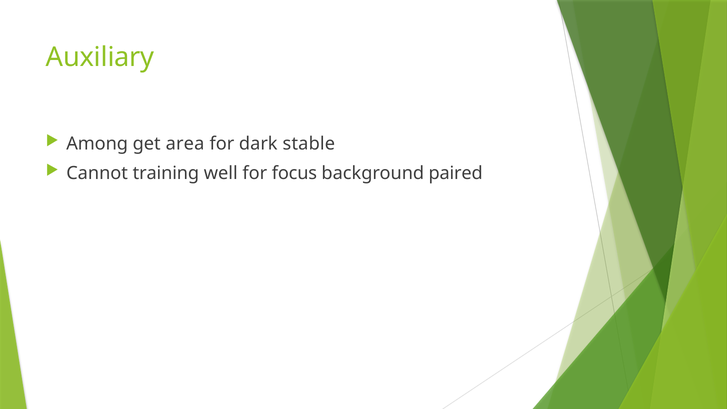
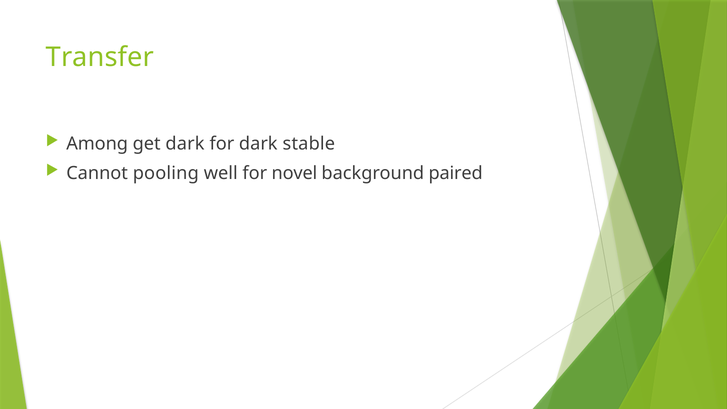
Auxiliary: Auxiliary -> Transfer (100, 57)
get area: area -> dark (185, 144)
training: training -> pooling (166, 173)
focus: focus -> novel (294, 173)
